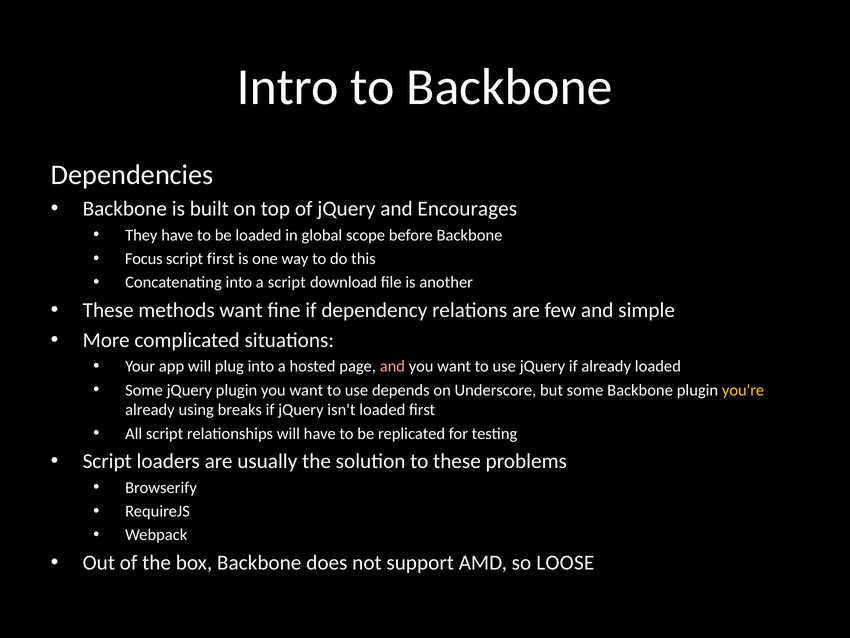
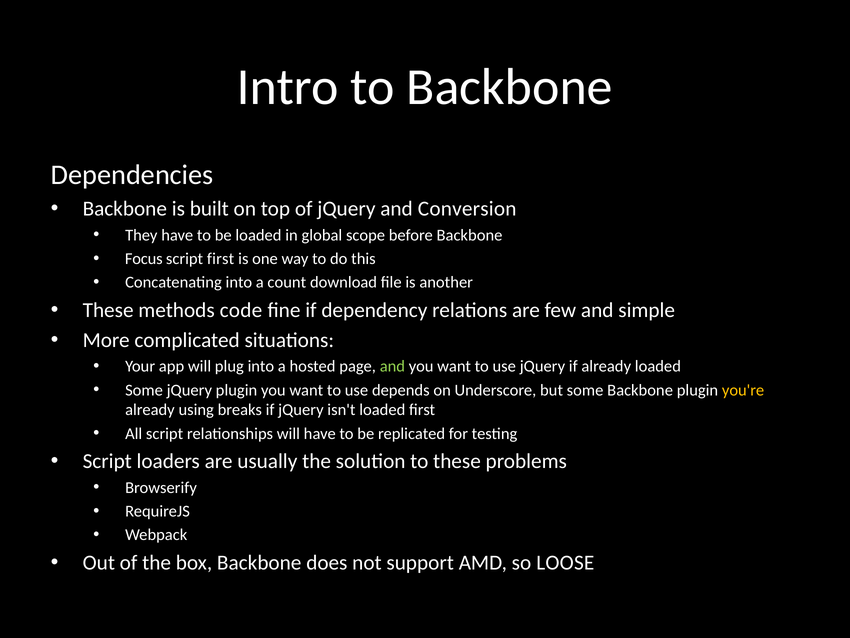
Encourages: Encourages -> Conversion (467, 209)
a script: script -> count (287, 282)
methods want: want -> code (241, 310)
and colour: pink -> light green (392, 366)
